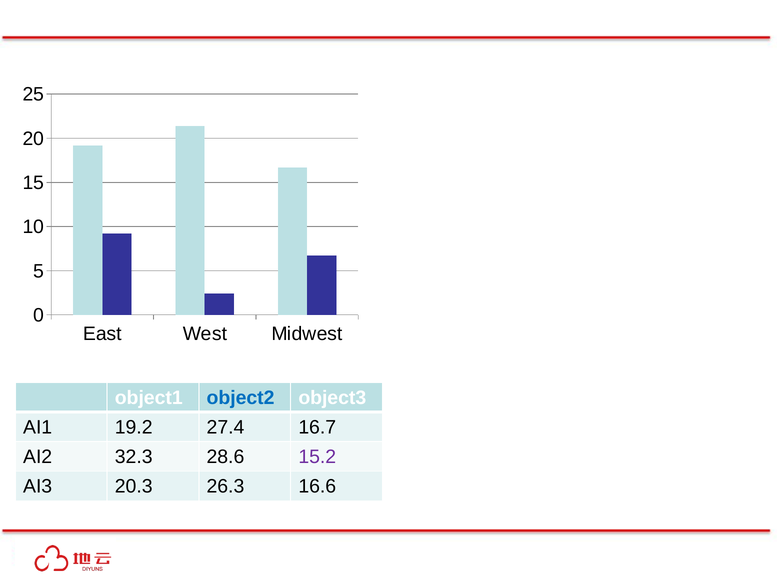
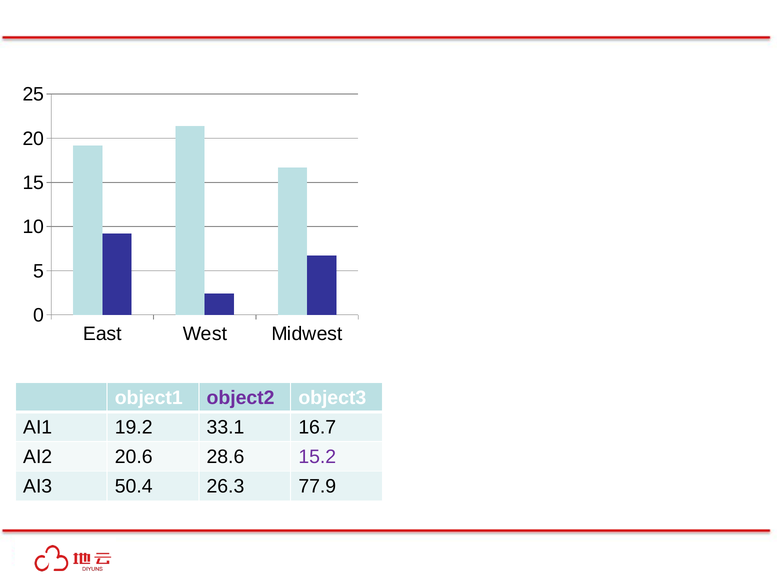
object2 colour: blue -> purple (241, 397)
27.4: 27.4 -> 33.1 (225, 427)
32.3: 32.3 -> 20.6 (134, 457)
20.3: 20.3 -> 50.4 (134, 486)
16.6: 16.6 -> 77.9 (317, 486)
